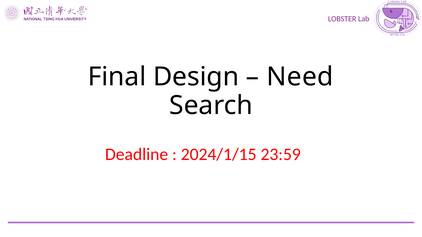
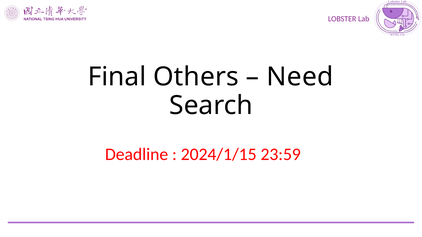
Design: Design -> Others (196, 77)
